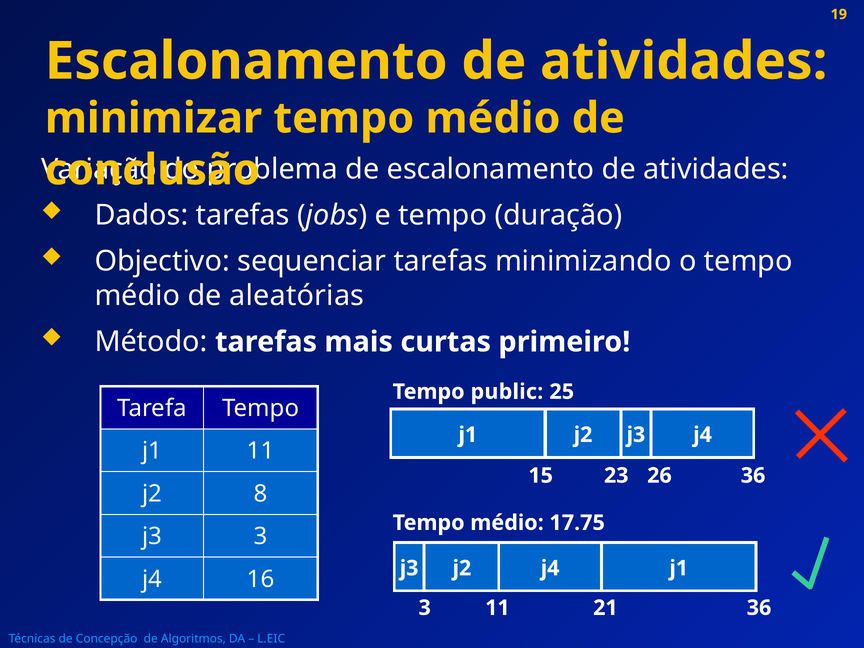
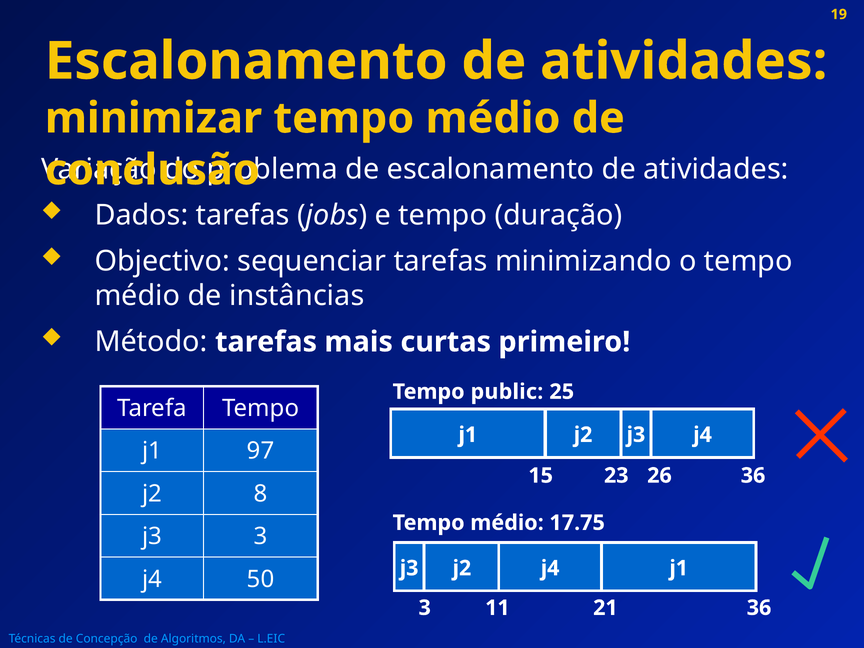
aleatórias: aleatórias -> instâncias (297, 296)
j1 11: 11 -> 97 (261, 451)
16: 16 -> 50 (261, 579)
